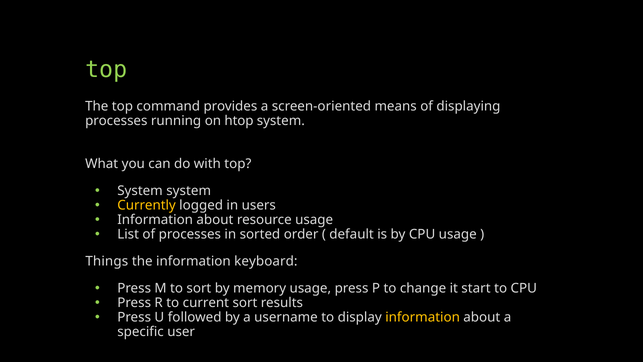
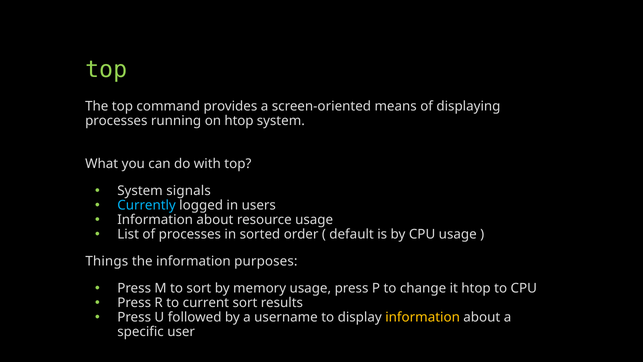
System system: system -> signals (189, 191)
Currently colour: yellow -> light blue (147, 205)
keyboard: keyboard -> purposes (266, 261)
it start: start -> htop (476, 288)
